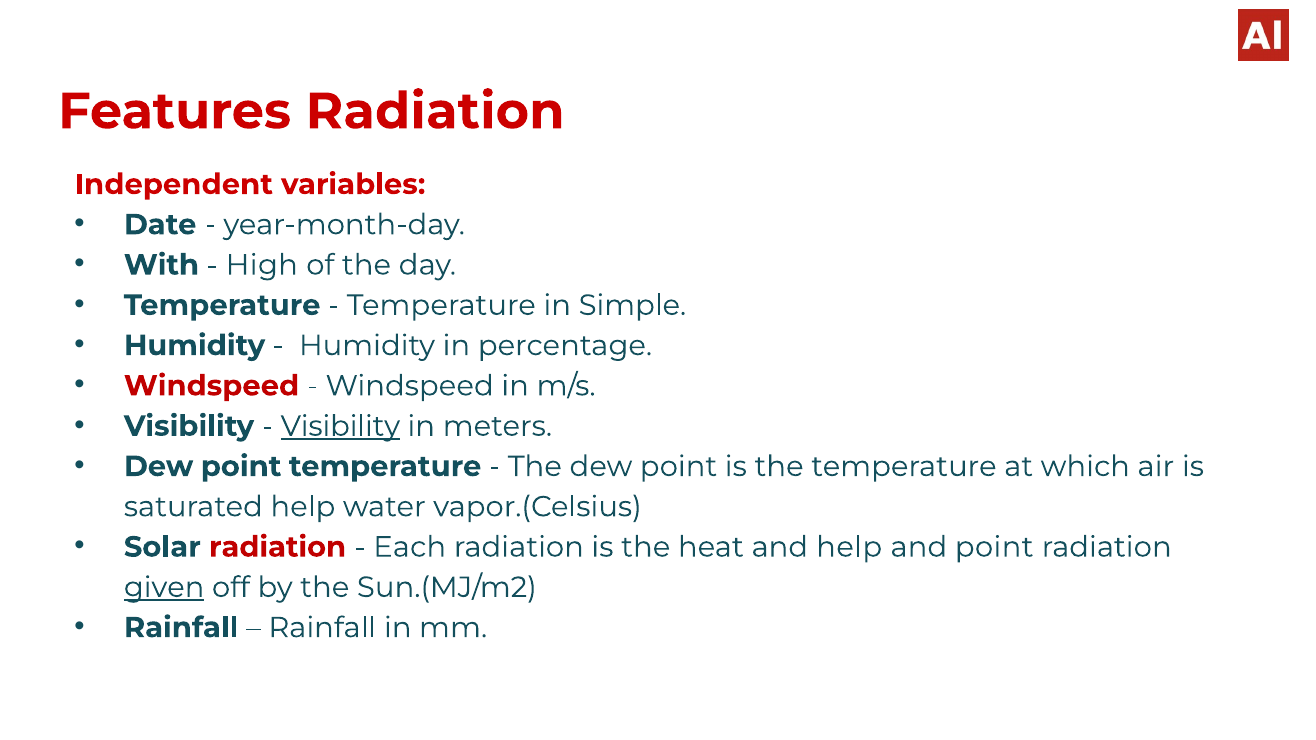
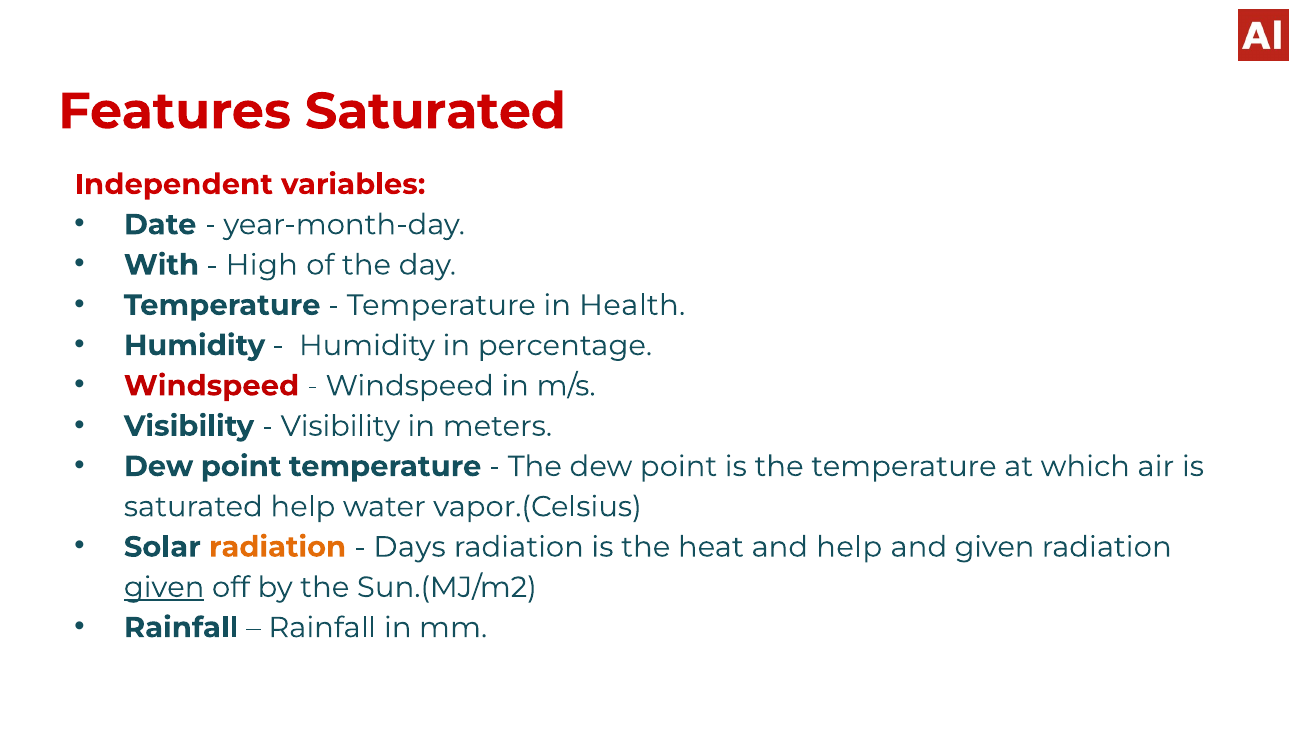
Features Radiation: Radiation -> Saturated (435, 111)
Simple: Simple -> Health (632, 305)
Visibility underline: present -> none (340, 426)
radiation colour: red -> orange (278, 547)
Each: Each -> Days (410, 547)
and point: point -> given (994, 547)
